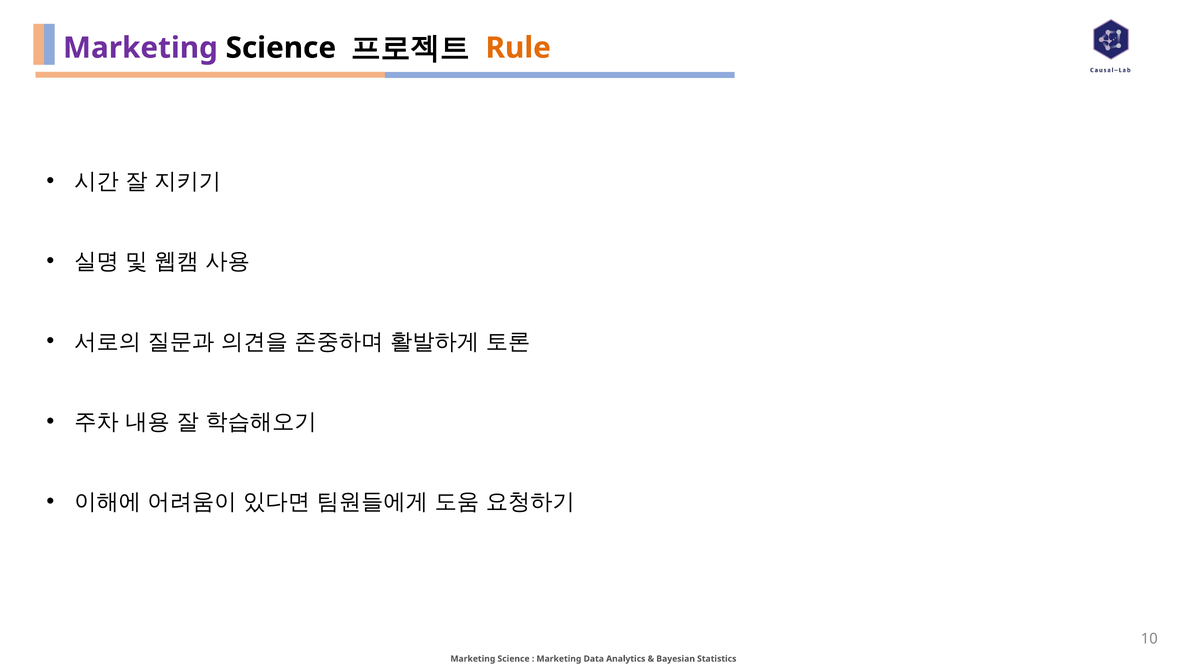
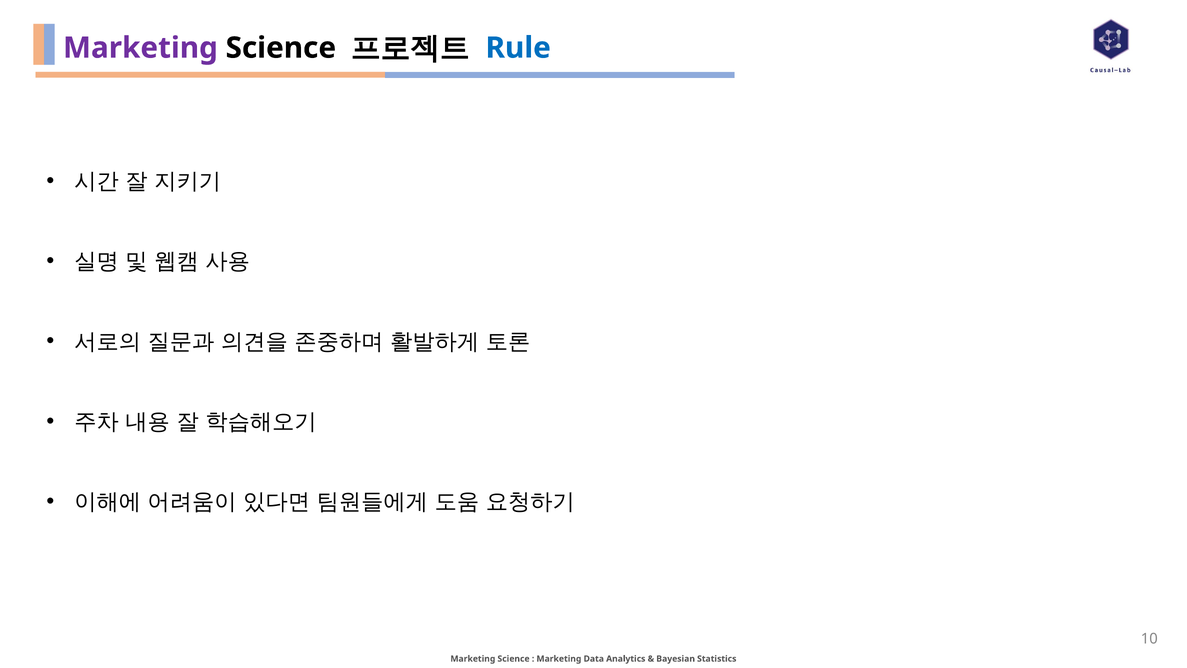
Rule colour: orange -> blue (518, 48)
